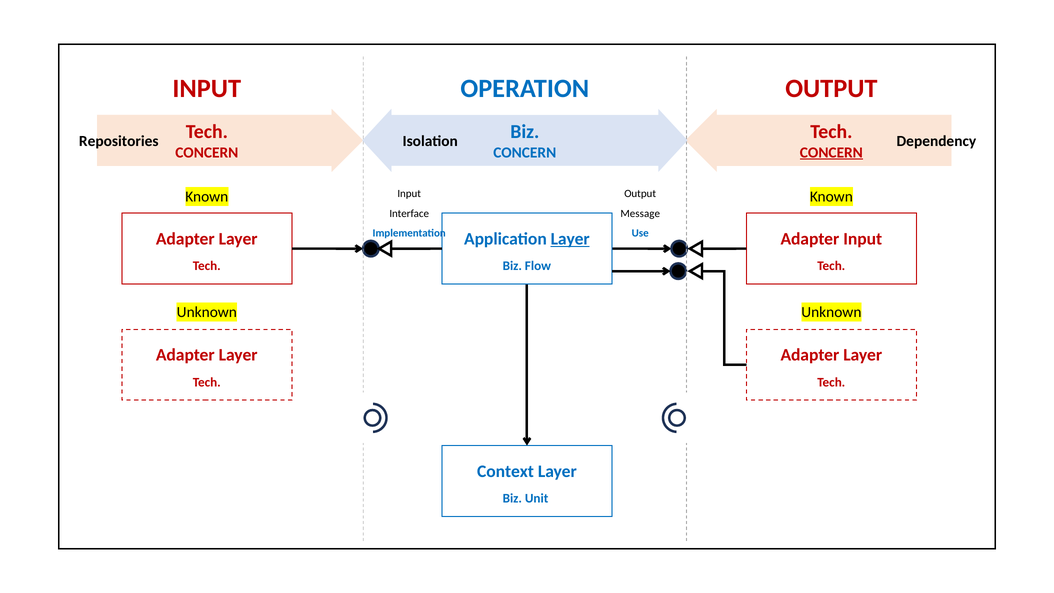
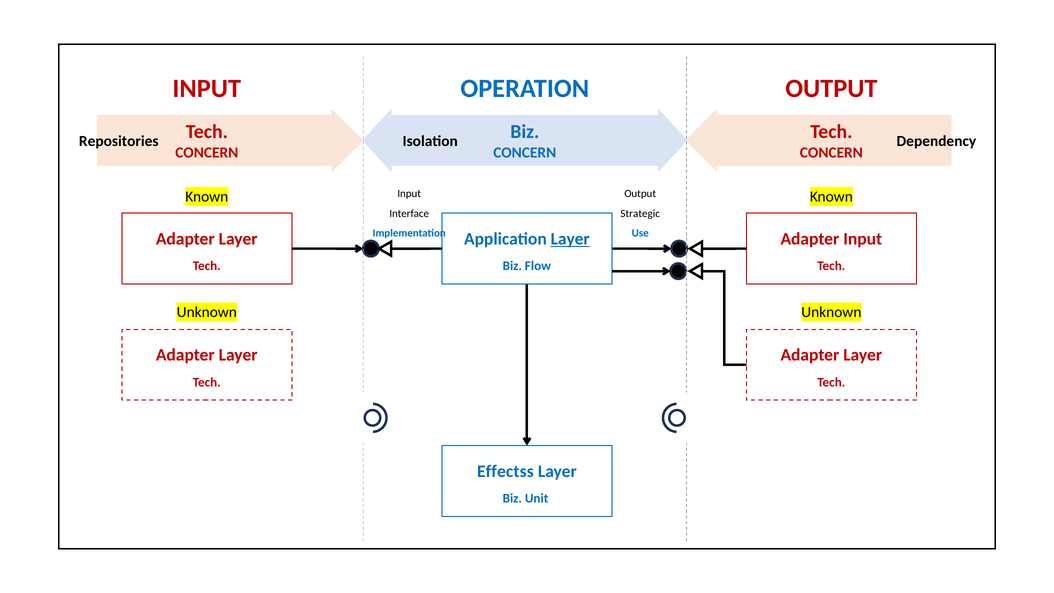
CONCERN underline: present -> none (831, 152)
Message: Message -> Strategic (640, 213)
Context: Context -> Effectss (505, 471)
